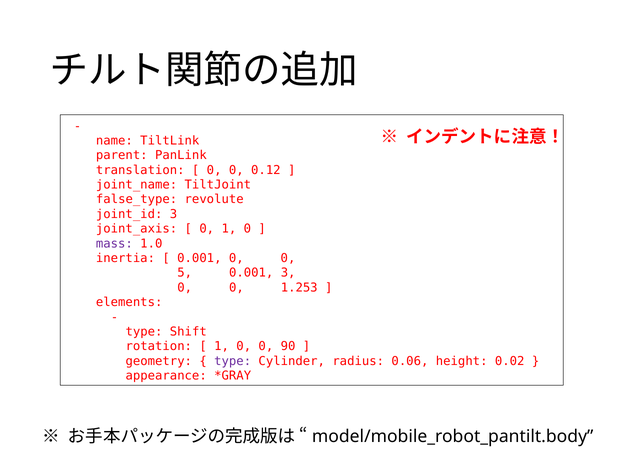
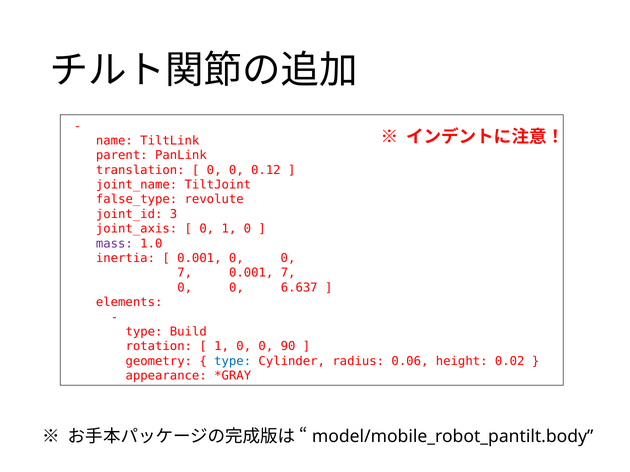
5: 5 -> 7 (185, 273)
0.001 3: 3 -> 7 (288, 273)
1.253: 1.253 -> 6.637 (299, 288)
Shift: Shift -> Build (188, 332)
type colour: purple -> blue (233, 361)
